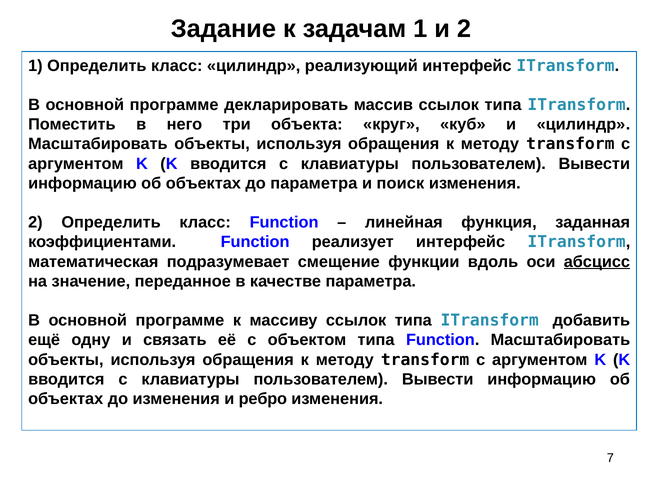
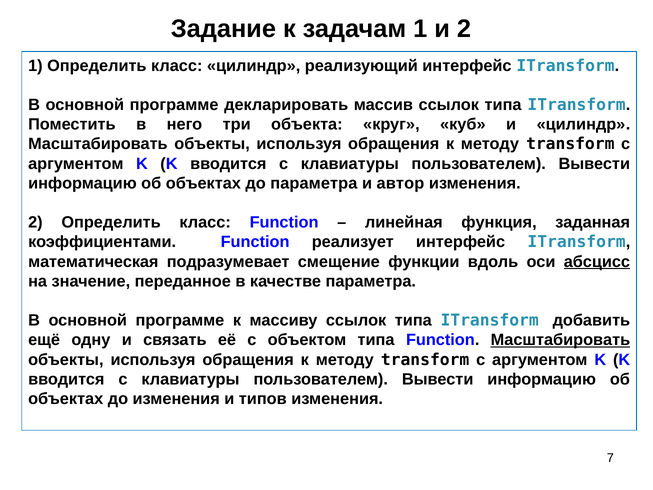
поиск: поиск -> автор (400, 183)
Масштабировать underline: none -> present (560, 340)
ребро: ребро -> типов (263, 399)
